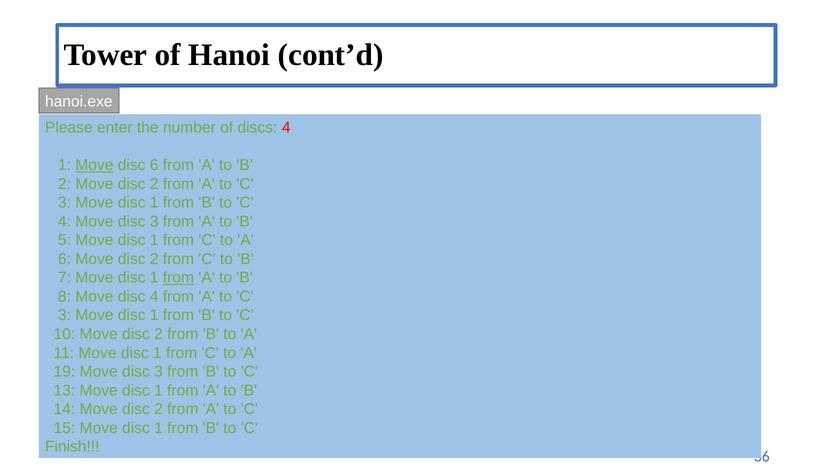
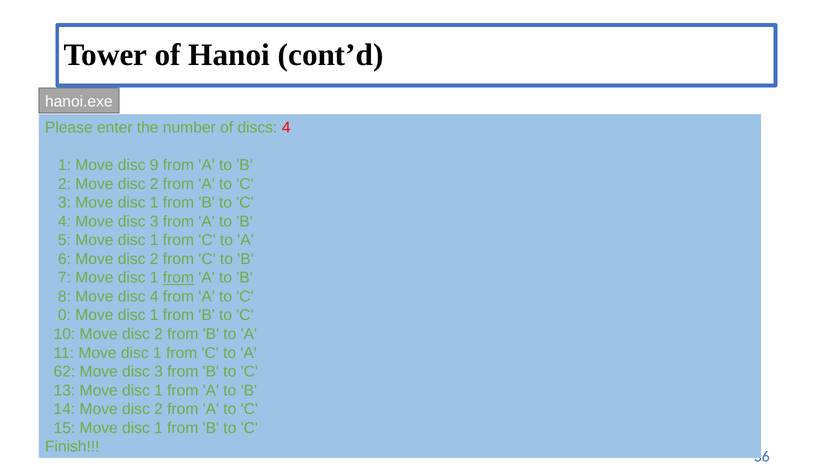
Move underline: present -> none (94, 165)
disc 6: 6 -> 9 (154, 165)
3: 3 -> 0 (64, 315)
19: 19 -> 62 (64, 371)
